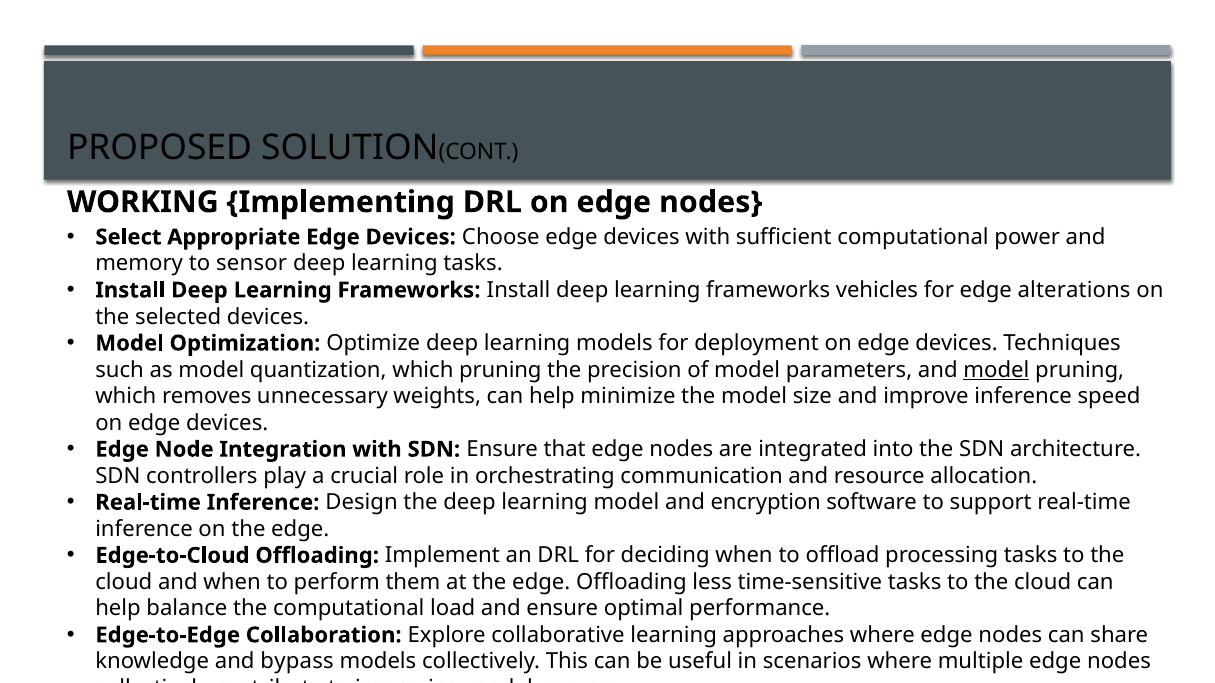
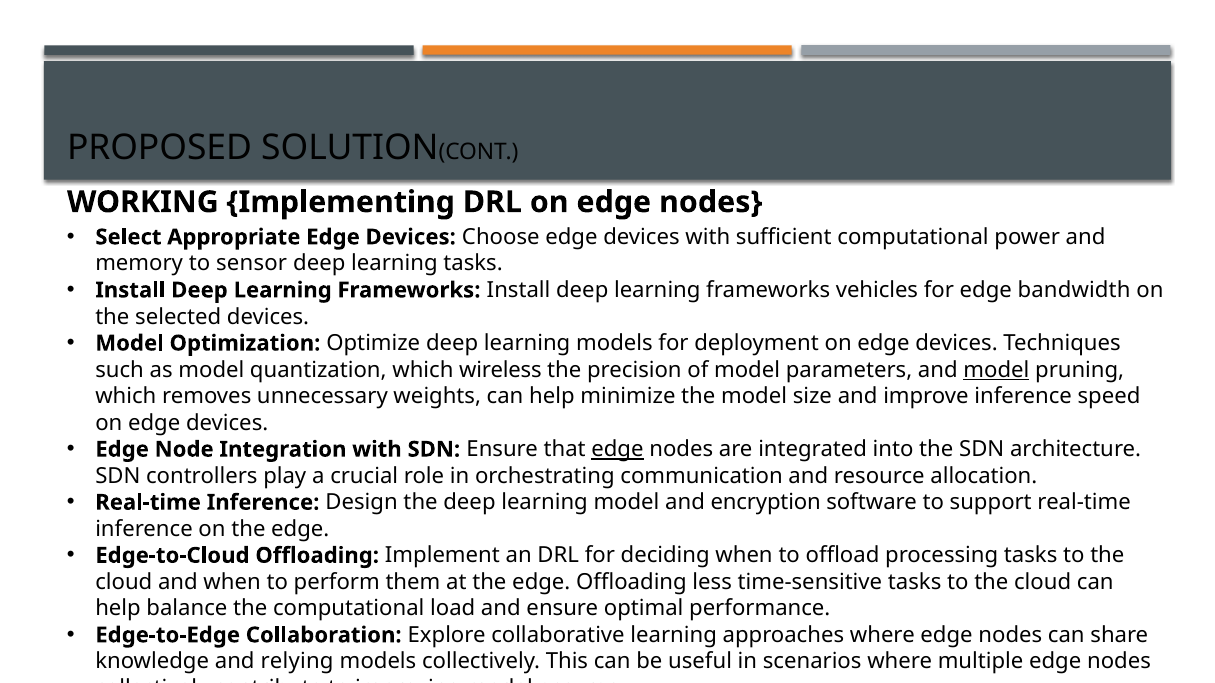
alterations: alterations -> bandwidth (1074, 290)
which pruning: pruning -> wireless (500, 370)
edge underline: none -> present (617, 450)
bypass: bypass -> relying (297, 662)
